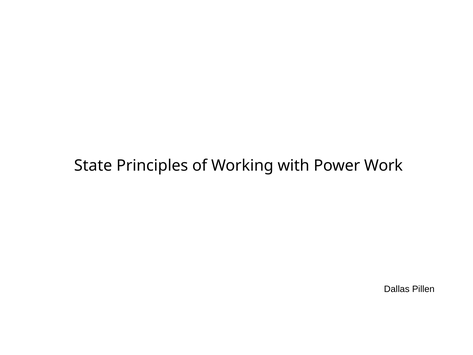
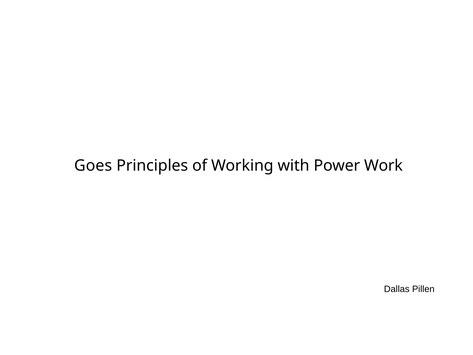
State: State -> Goes (93, 166)
